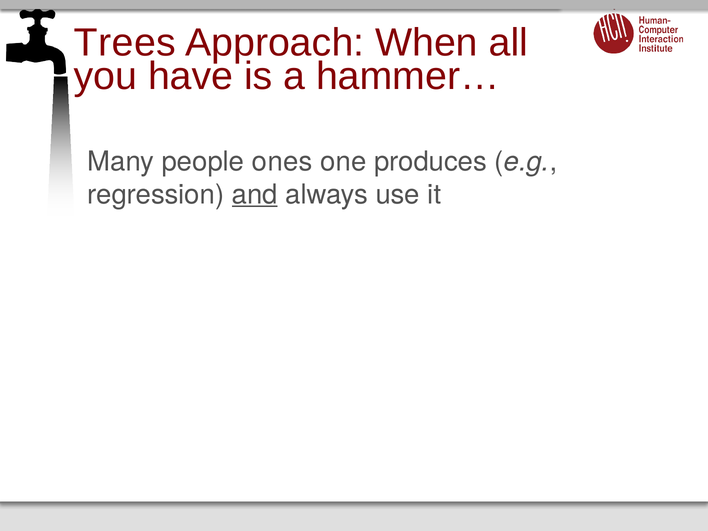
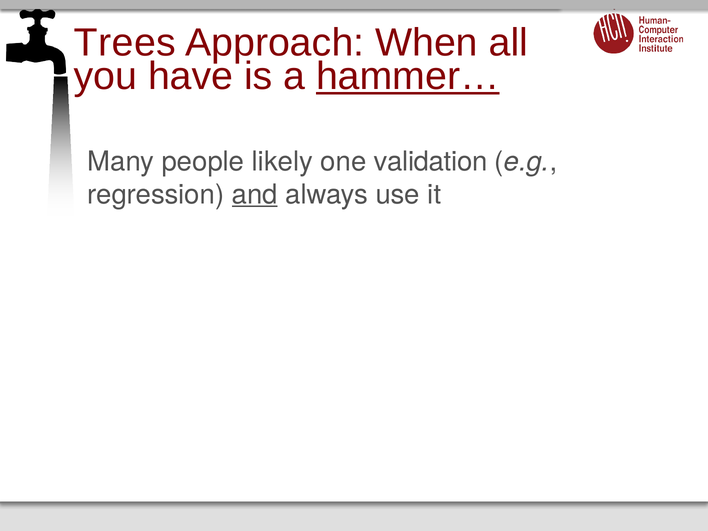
hammer… underline: none -> present (408, 76)
ones: ones -> likely (282, 161)
produces: produces -> validation (431, 161)
